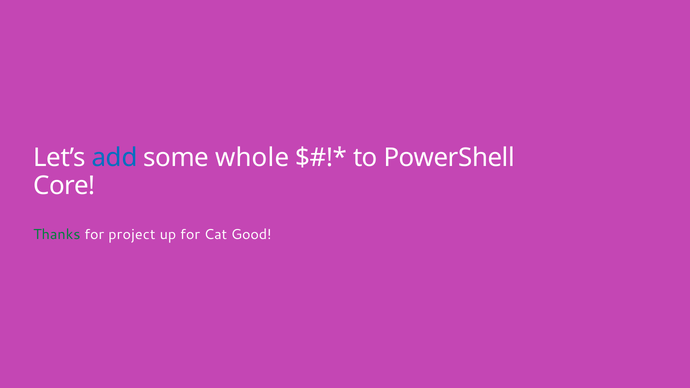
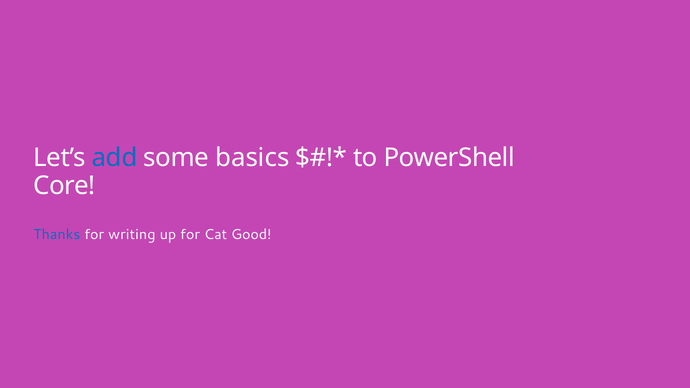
whole: whole -> basics (252, 158)
Thanks colour: green -> blue (57, 235)
project: project -> writing (132, 235)
